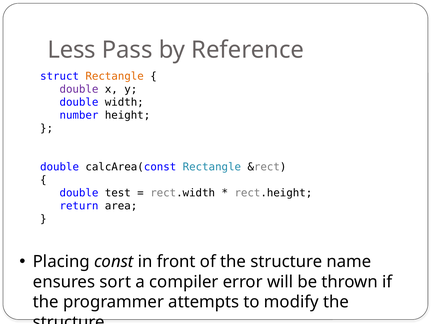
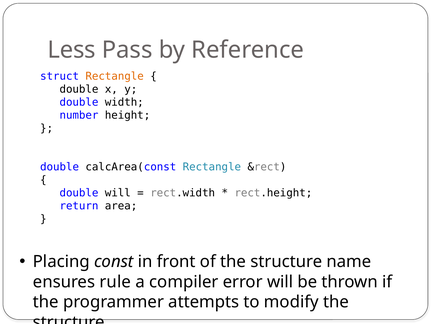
double colour: purple -> black (79, 89)
double test: test -> will (118, 193)
sort: sort -> rule (115, 281)
